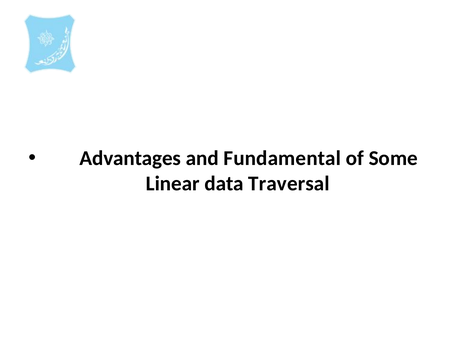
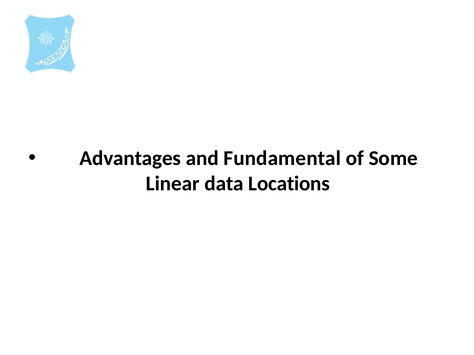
Traversal: Traversal -> Locations (289, 184)
